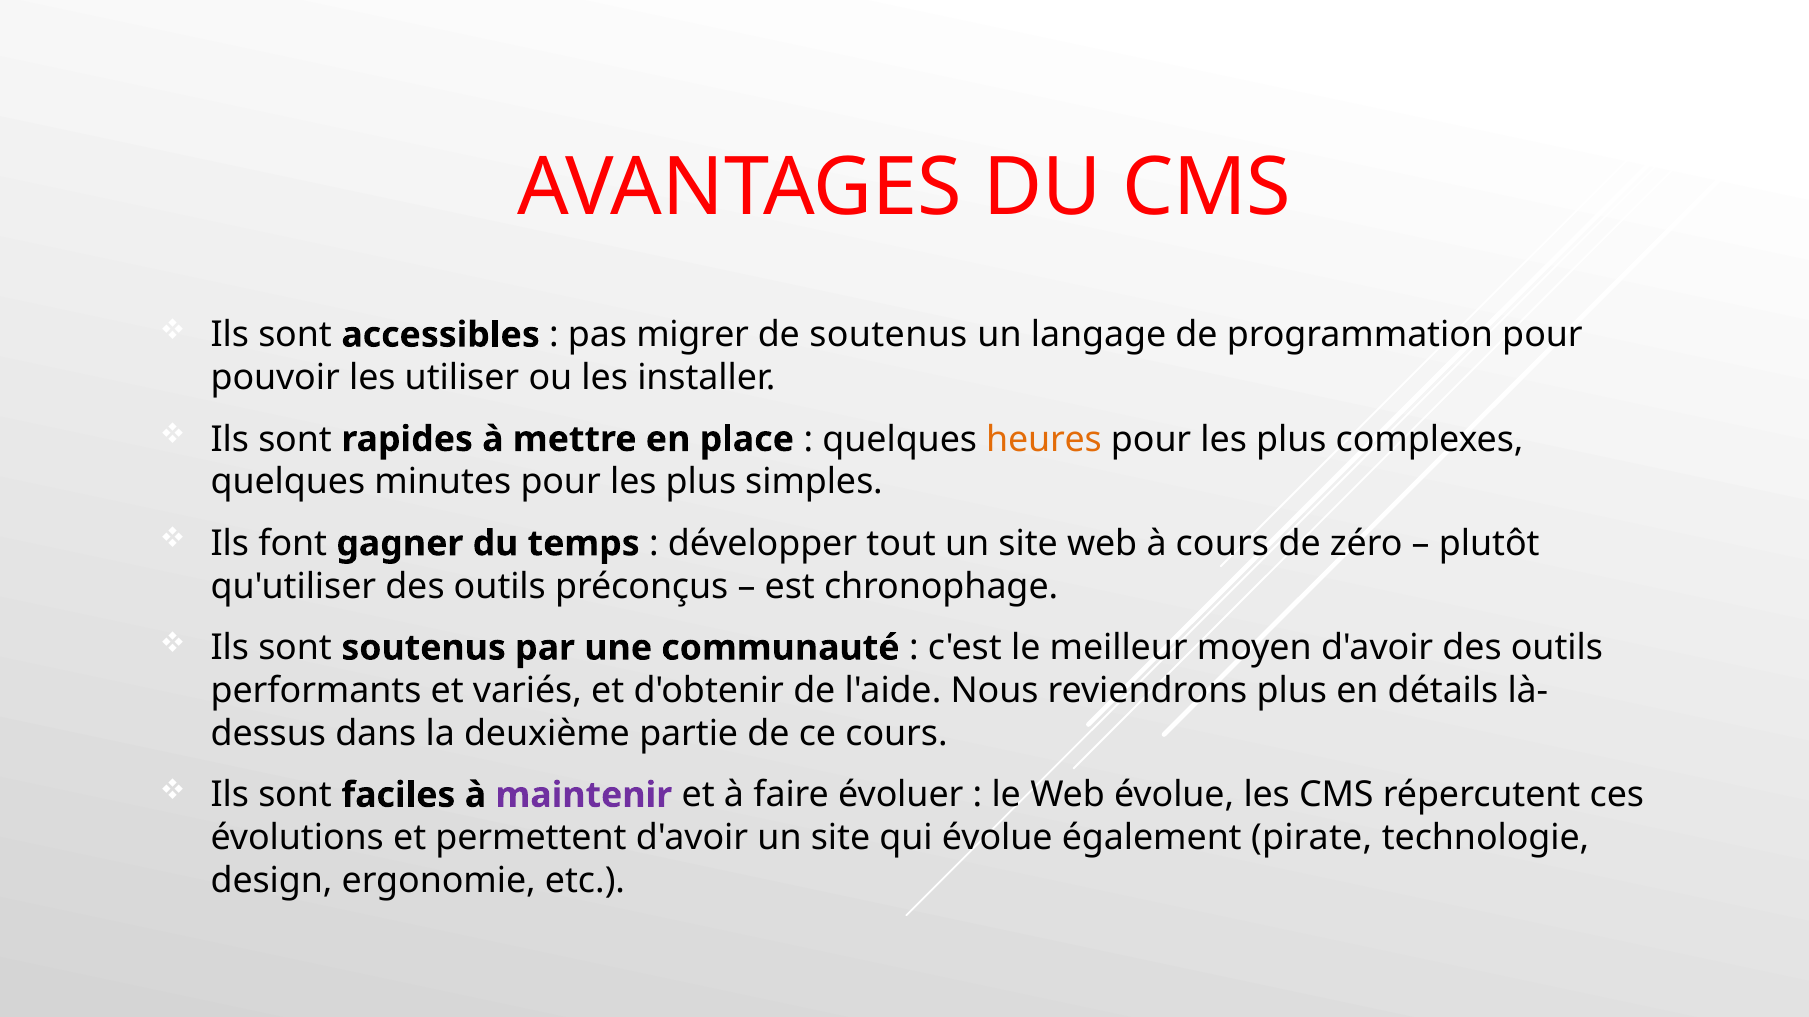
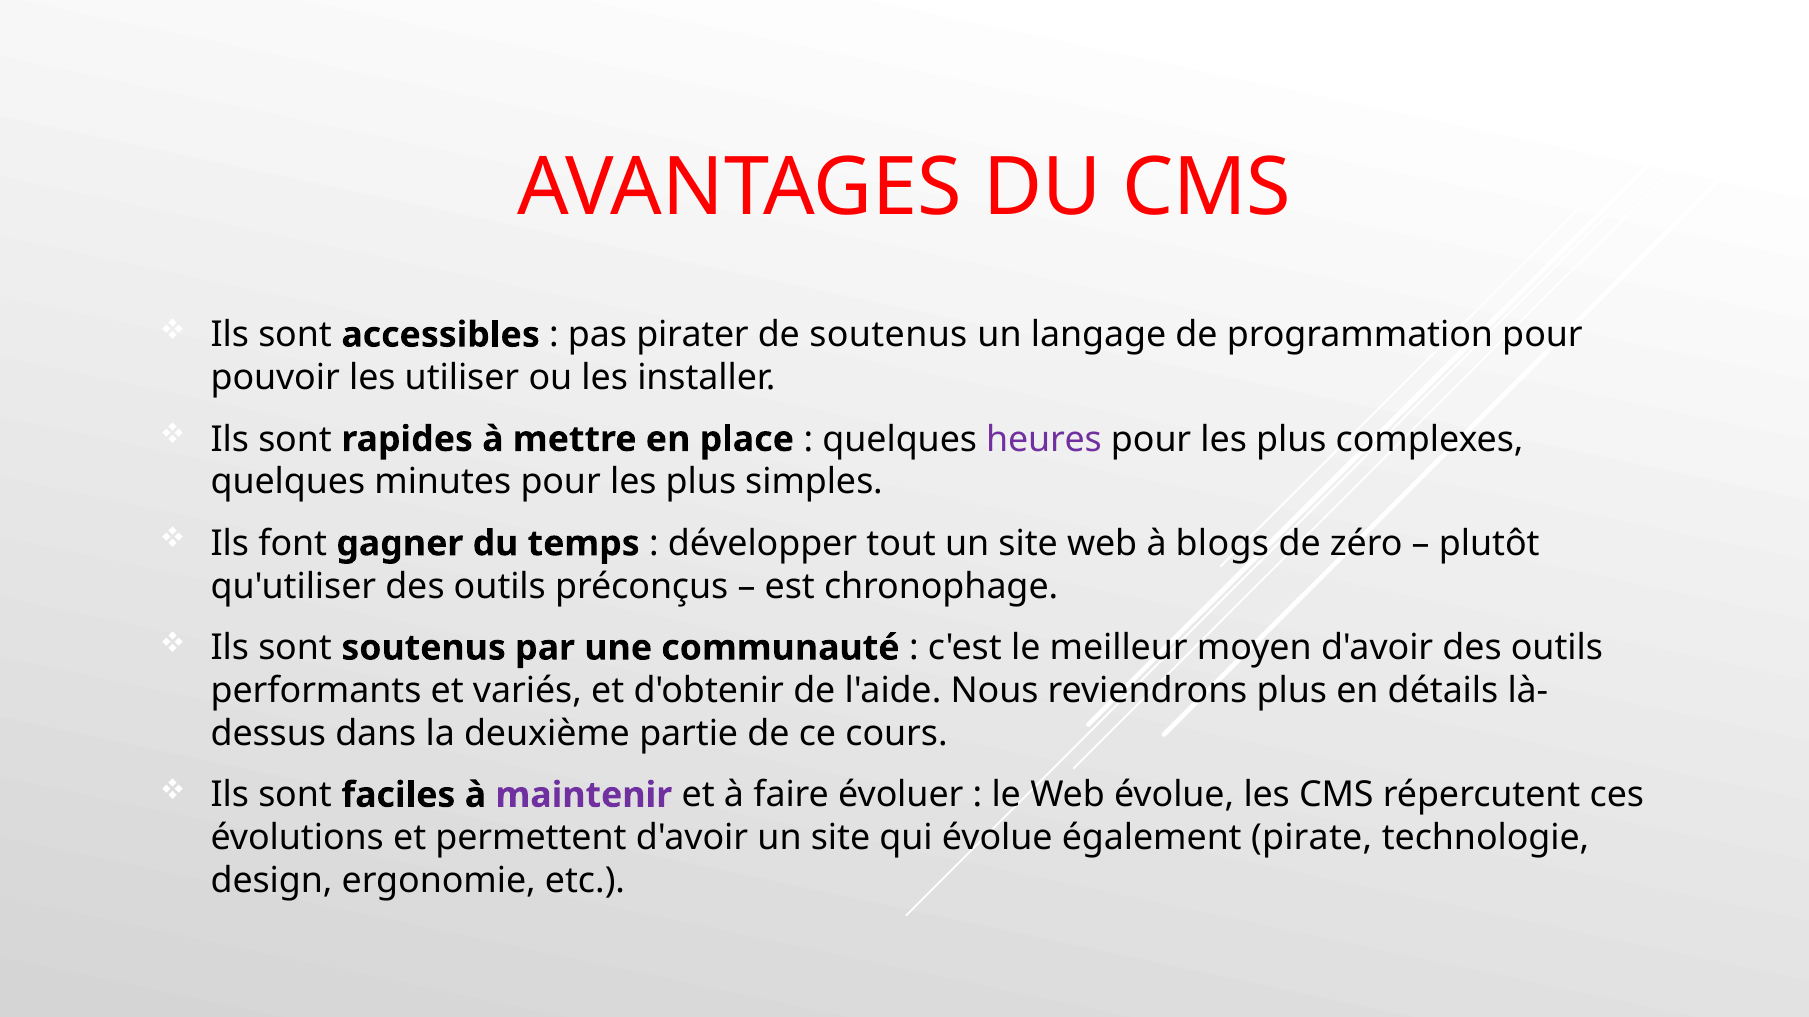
migrer: migrer -> pirater (693, 335)
heures colour: orange -> purple (1044, 439)
à cours: cours -> blogs (1222, 544)
